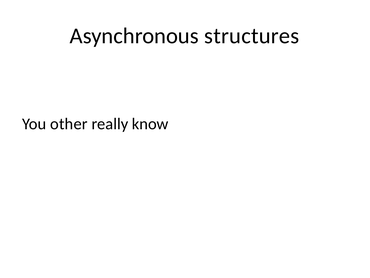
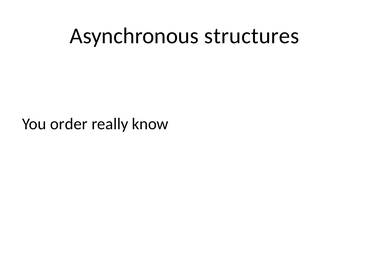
other: other -> order (69, 124)
